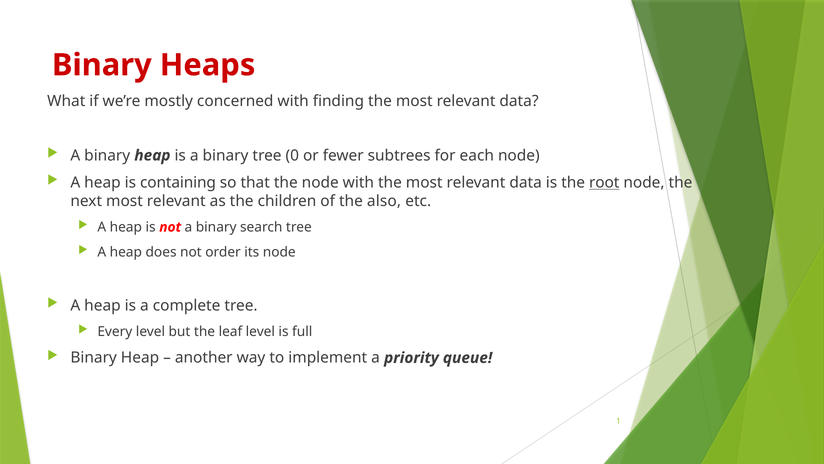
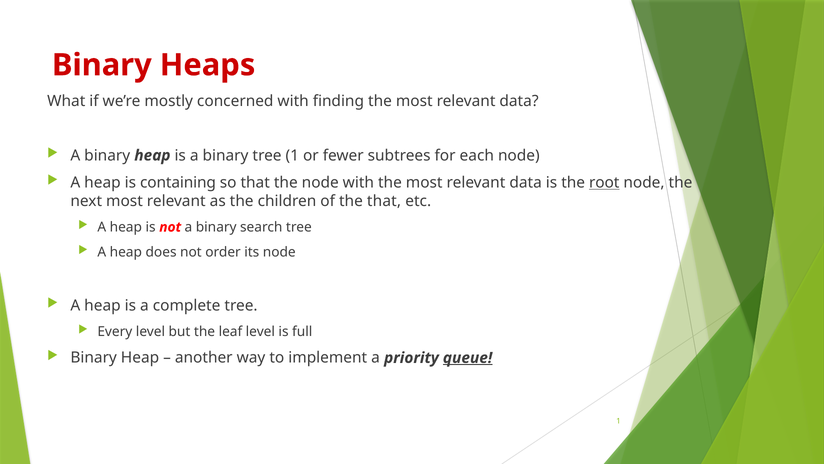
tree 0: 0 -> 1 (292, 155)
the also: also -> that (384, 201)
queue underline: none -> present (468, 357)
